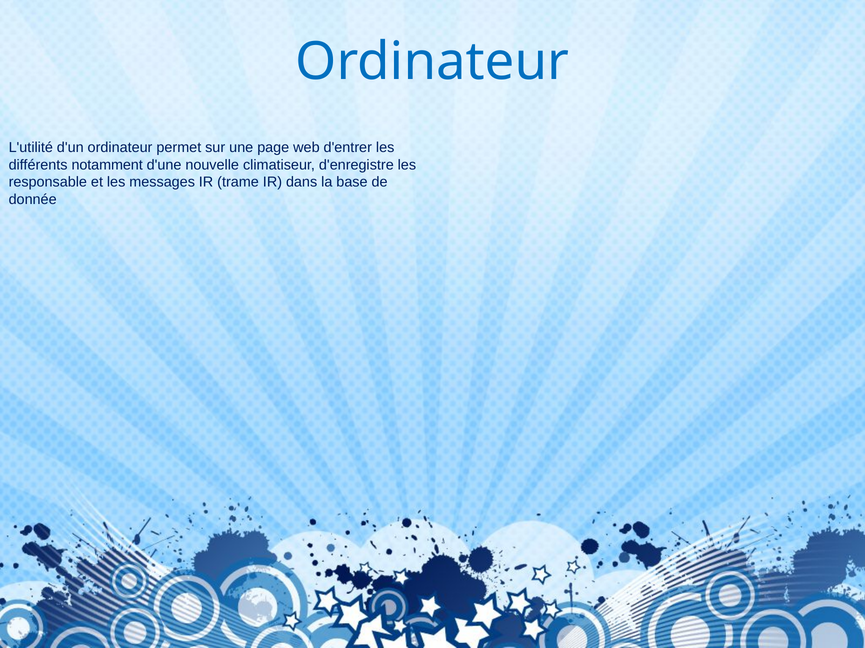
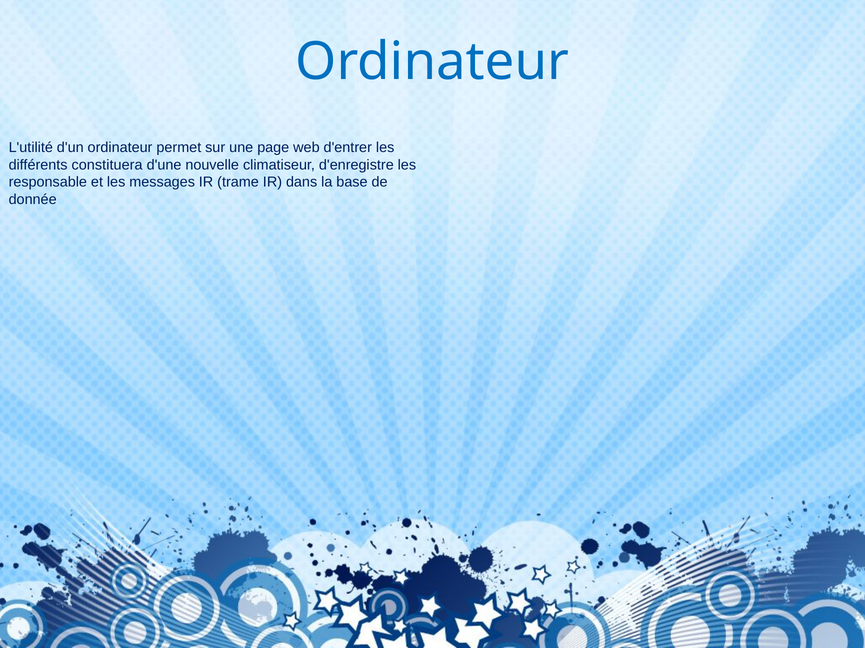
notamment: notamment -> constituera (107, 165)
